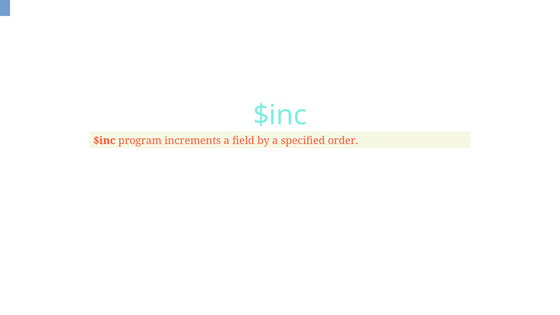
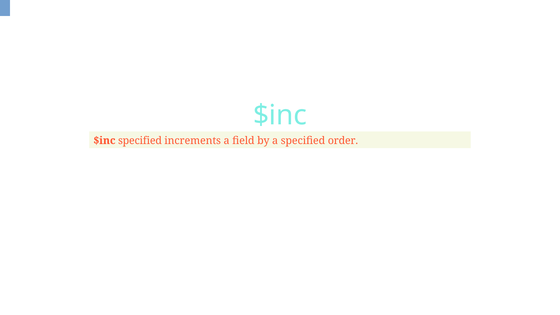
$inc program: program -> specified (140, 141)
